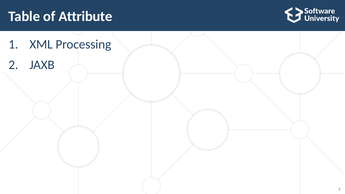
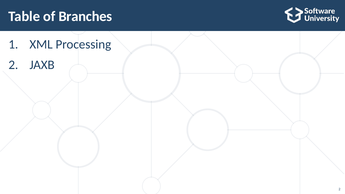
Attribute: Attribute -> Branches (85, 16)
